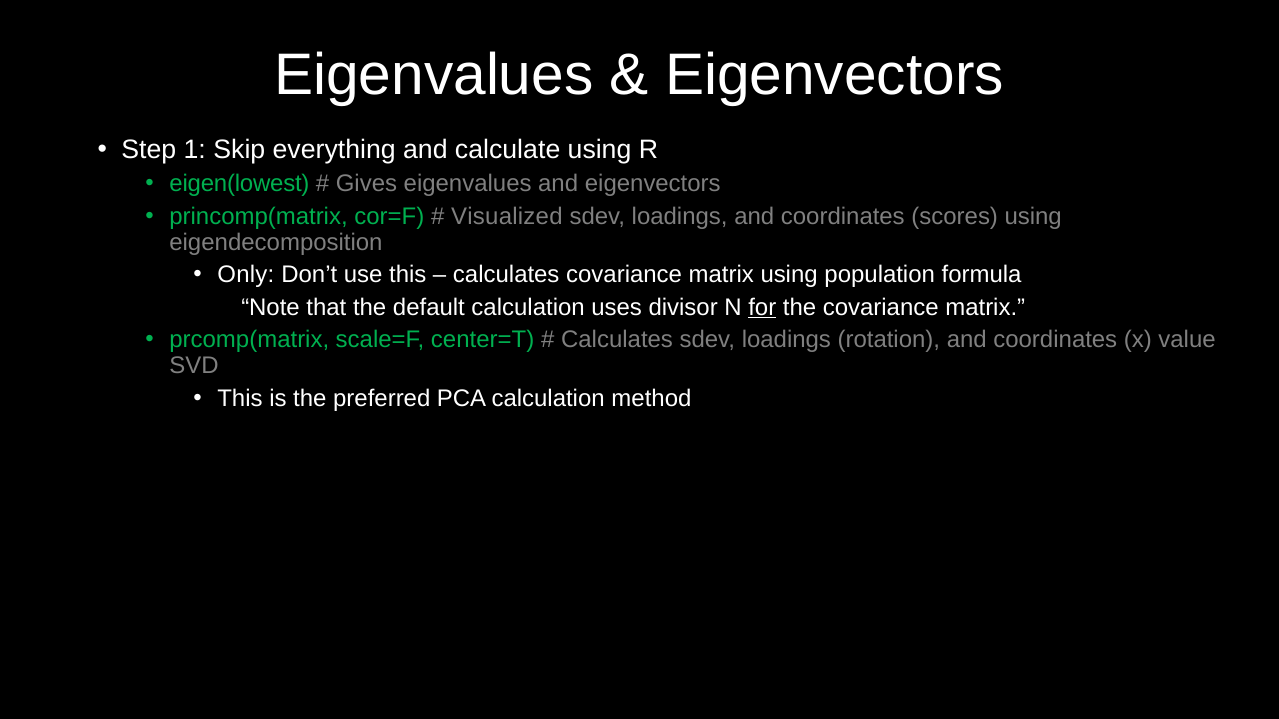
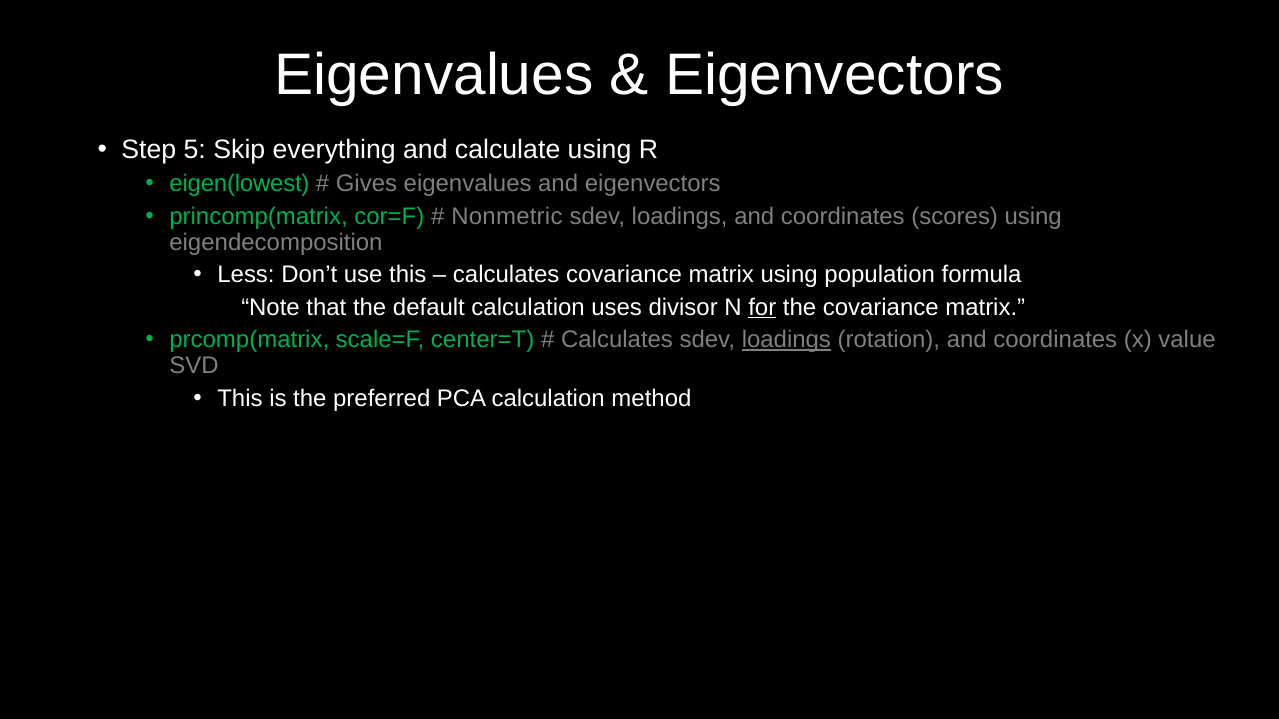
1: 1 -> 5 (195, 150)
Visualized: Visualized -> Nonmetric (507, 216)
Only: Only -> Less (246, 275)
loadings underline: none -> present (786, 340)
